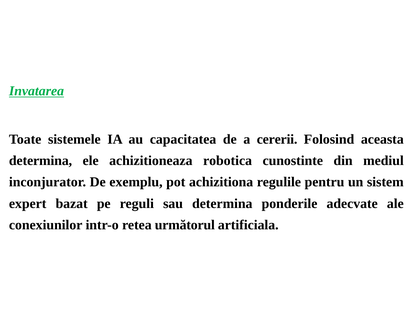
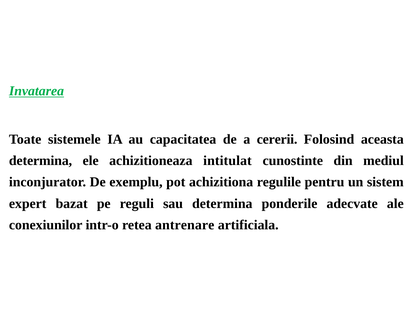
robotica: robotica -> intitulat (227, 161)
următorul: următorul -> antrenare (185, 225)
